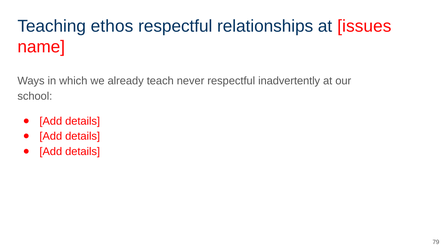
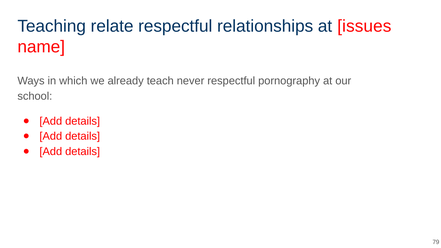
ethos: ethos -> relate (112, 26)
inadvertently: inadvertently -> pornography (289, 81)
